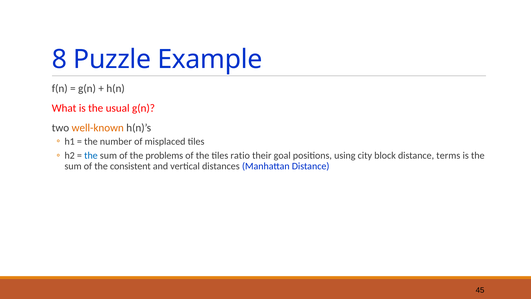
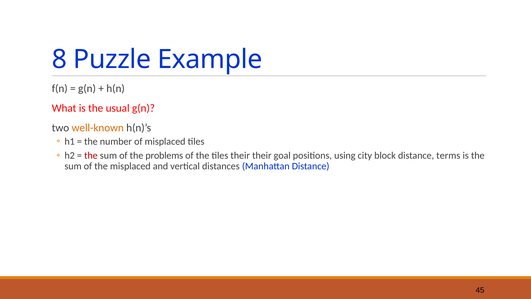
the colour: blue -> red (91, 155)
tiles ratio: ratio -> their (240, 155)
the consistent: consistent -> misplaced (130, 166)
